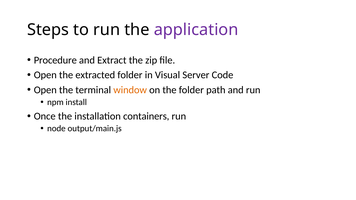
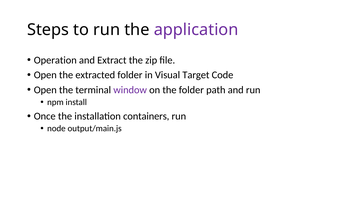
Procedure: Procedure -> Operation (55, 60)
Server: Server -> Target (196, 75)
window colour: orange -> purple (130, 90)
